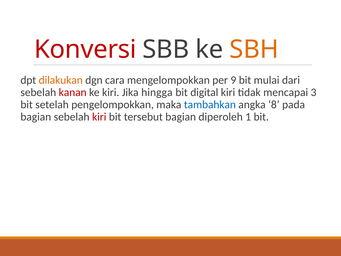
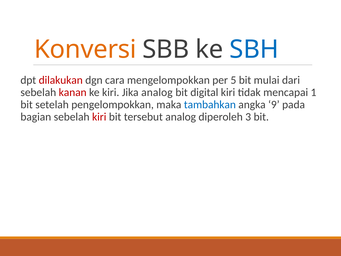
Konversi colour: red -> orange (85, 49)
SBH colour: orange -> blue (254, 49)
dilakukan colour: orange -> red (61, 80)
9: 9 -> 5 (233, 80)
Jika hingga: hingga -> analog (157, 92)
3: 3 -> 1 (314, 92)
8: 8 -> 9 (274, 104)
tersebut bagian: bagian -> analog (181, 117)
1: 1 -> 3 (248, 117)
